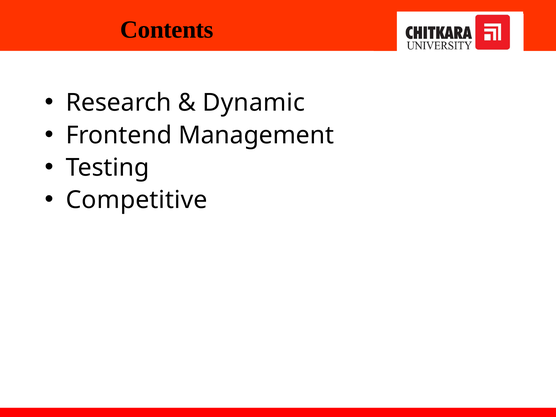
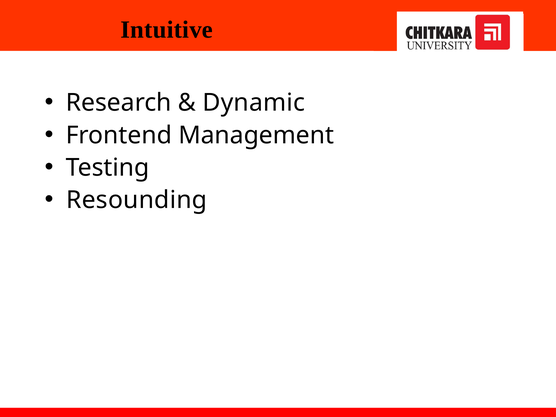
Contents: Contents -> Intuitive (167, 30)
Competitive: Competitive -> Resounding (137, 200)
